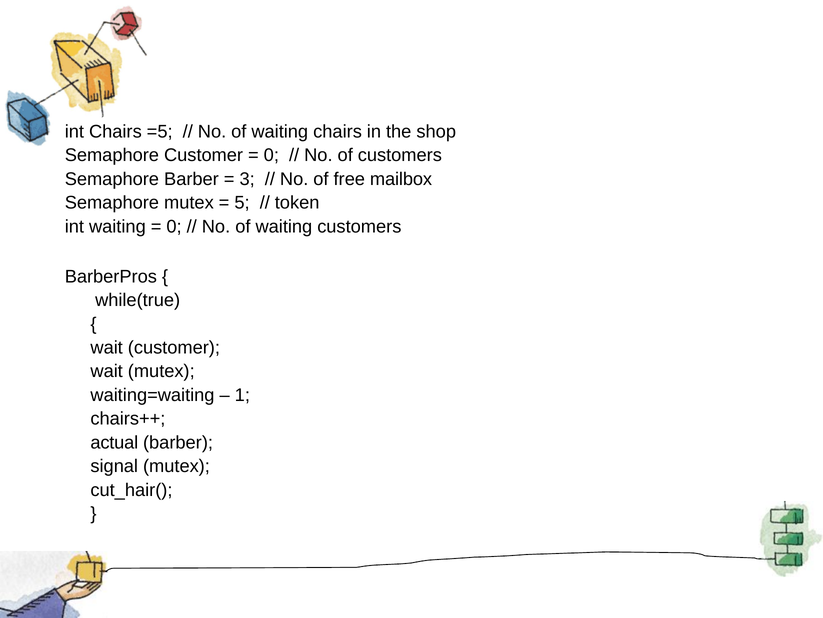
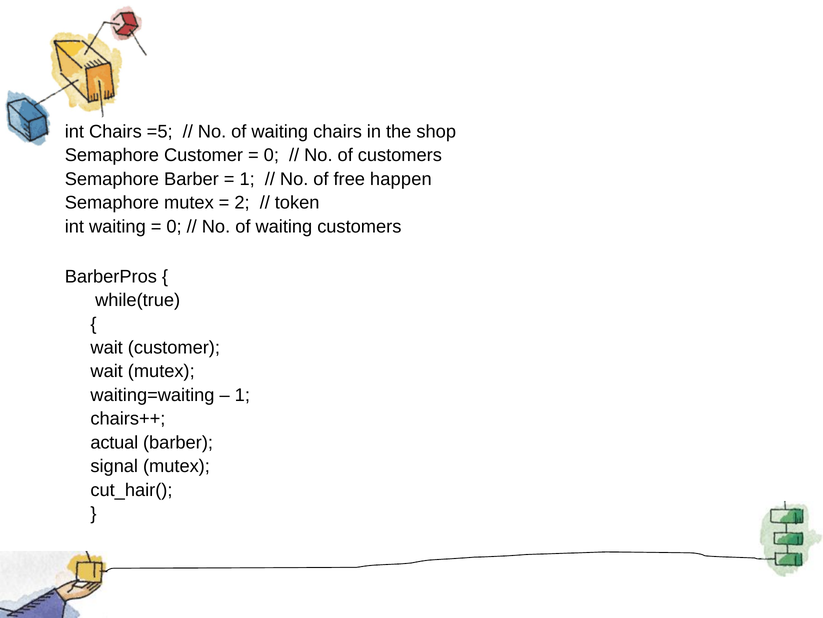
3: 3 -> 1 (247, 179)
mailbox: mailbox -> happen (401, 179)
5: 5 -> 2 (242, 203)
